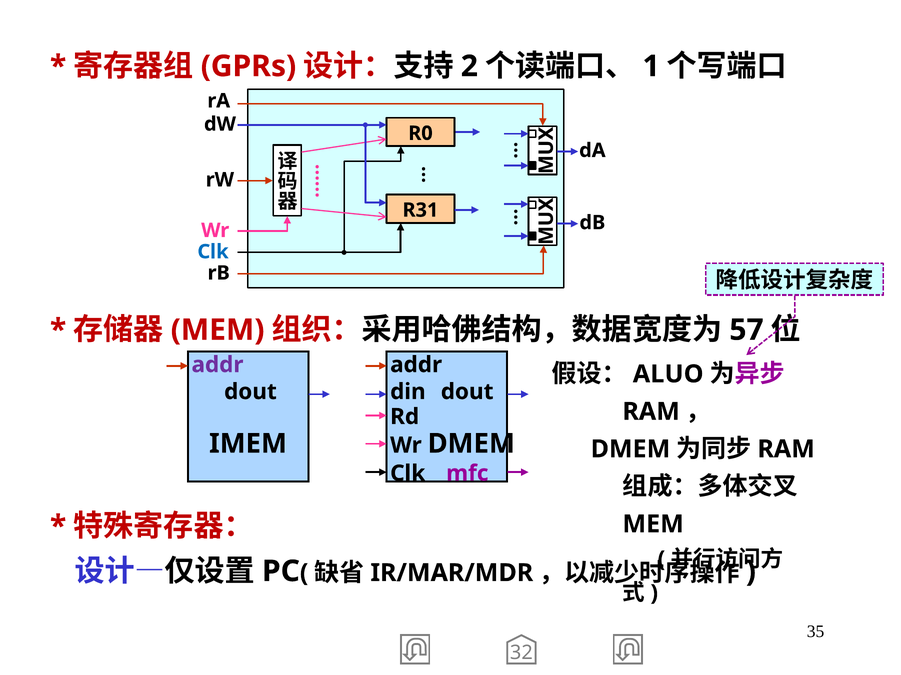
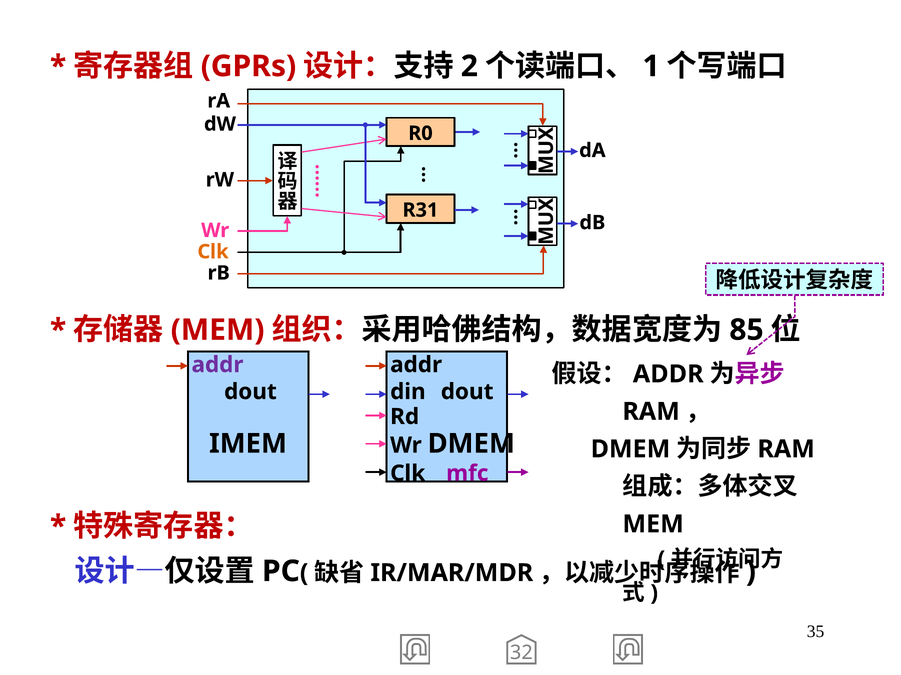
Clk colour: blue -> orange (213, 252)
57: 57 -> 85 (746, 330)
ALUO: ALUO -> ADDR (668, 374)
